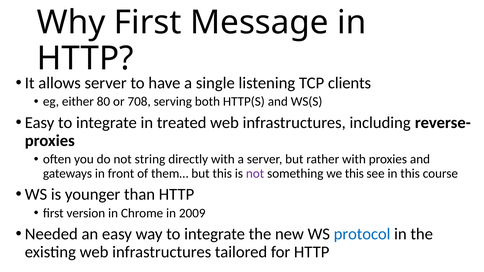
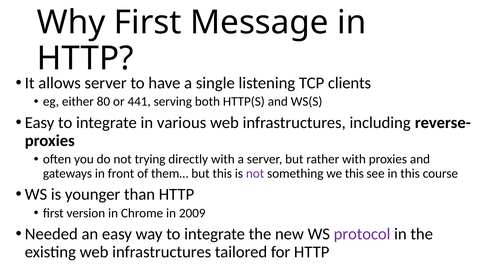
708: 708 -> 441 (139, 102)
treated: treated -> various (182, 123)
string: string -> trying (150, 159)
protocol colour: blue -> purple (362, 234)
